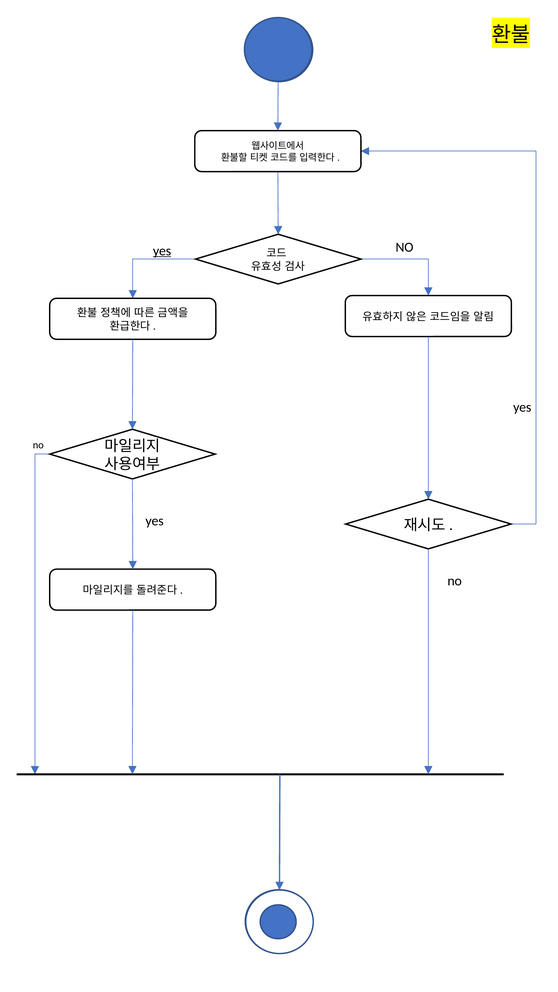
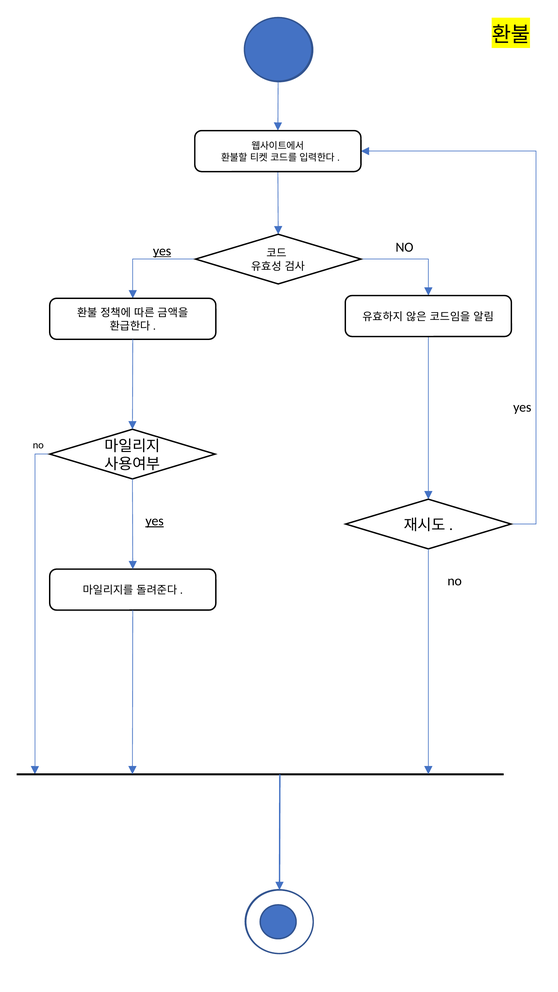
yes underline: none -> present (155, 521)
